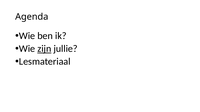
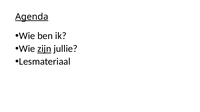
Agenda underline: none -> present (32, 17)
